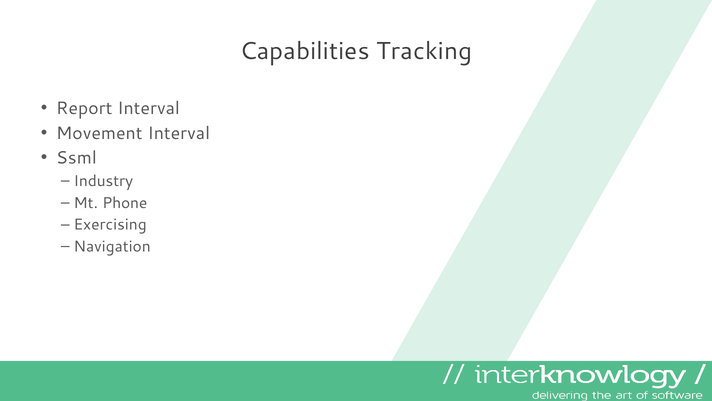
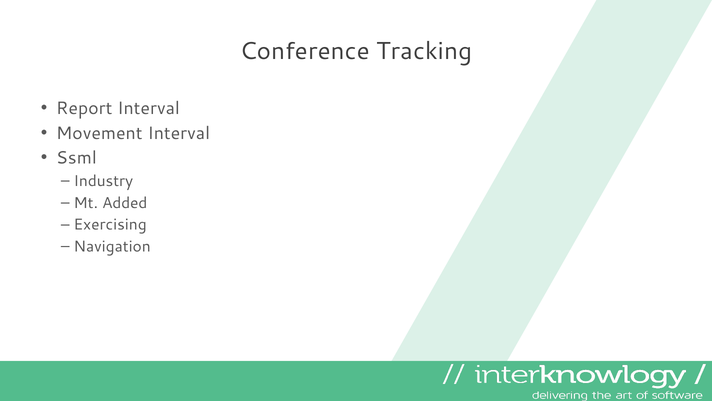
Capabilities: Capabilities -> Conference (305, 51)
Phone: Phone -> Added (125, 203)
